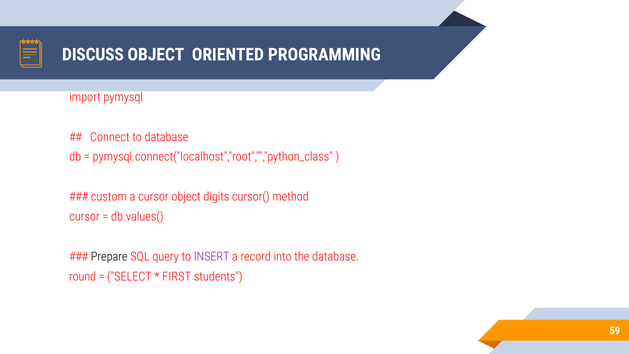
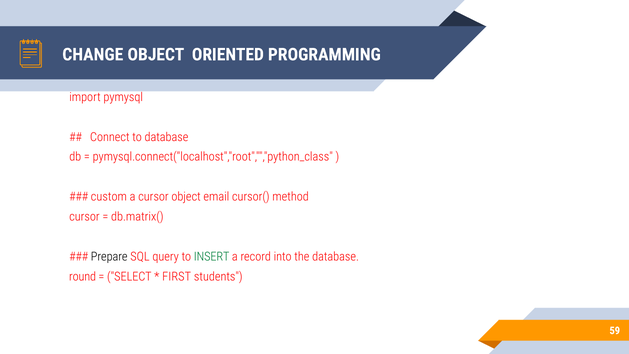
DISCUSS: DISCUSS -> CHANGE (93, 55)
digits: digits -> email (216, 197)
db.values(: db.values( -> db.matrix( (137, 217)
INSERT colour: purple -> green (212, 257)
